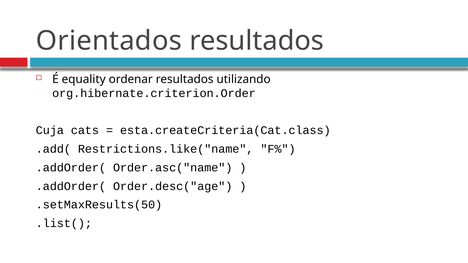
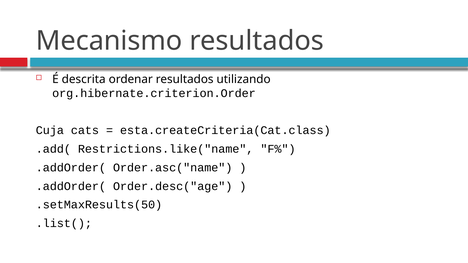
Orientados: Orientados -> Mecanismo (109, 41)
equality: equality -> descrita (84, 79)
